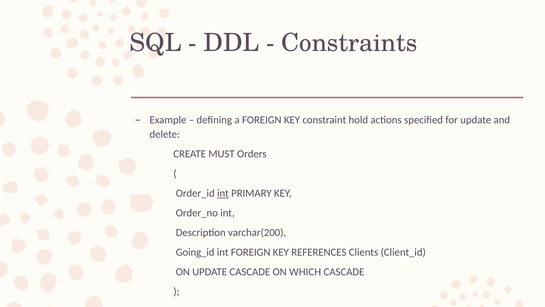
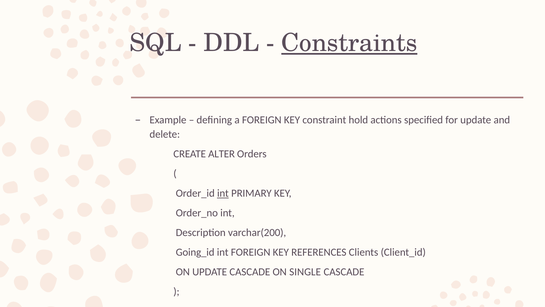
Constraints underline: none -> present (349, 43)
MUST: MUST -> ALTER (222, 154)
WHICH: WHICH -> SINGLE (305, 271)
